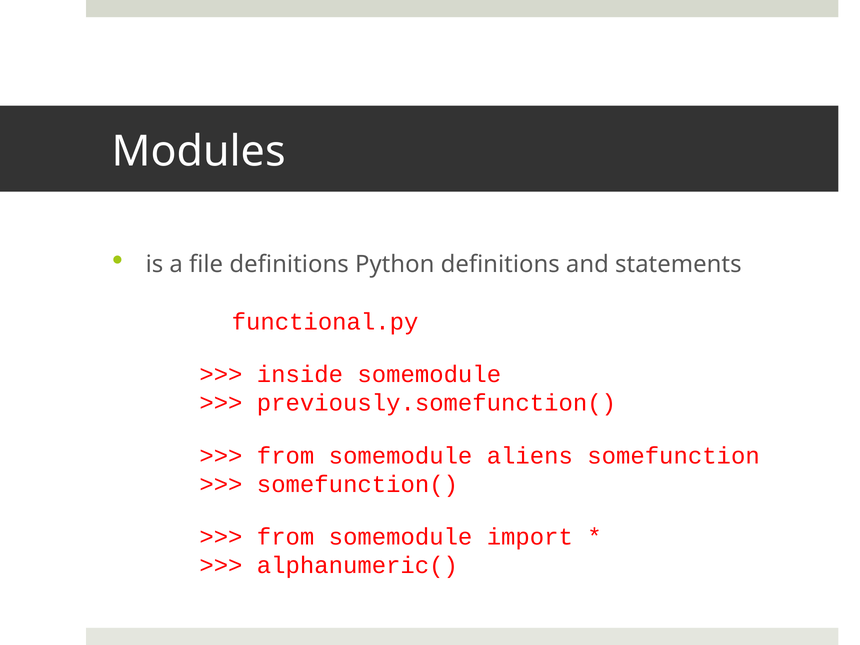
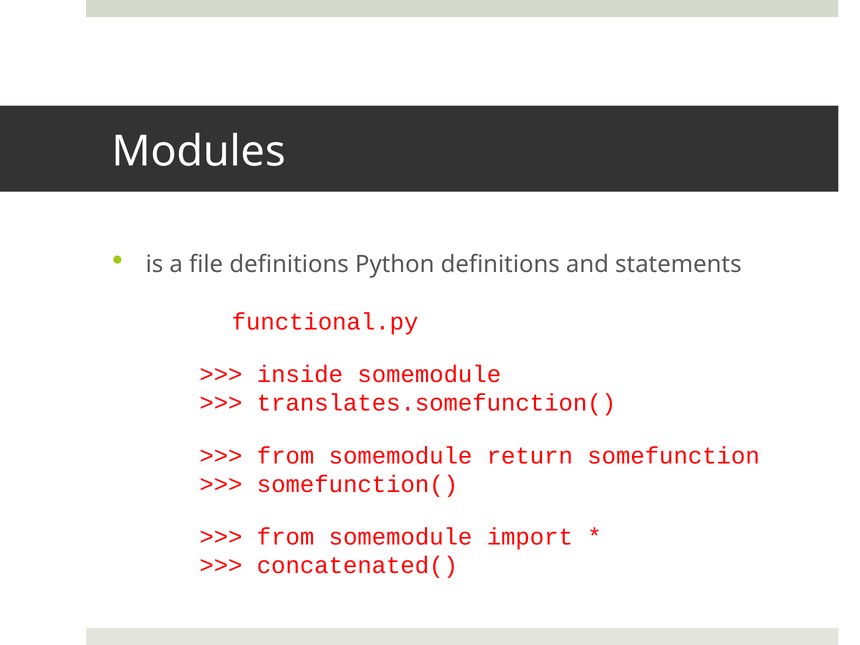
previously.somefunction(: previously.somefunction( -> translates.somefunction( (436, 403)
aliens: aliens -> return (530, 456)
alphanumeric(: alphanumeric( -> concatenated( (357, 566)
